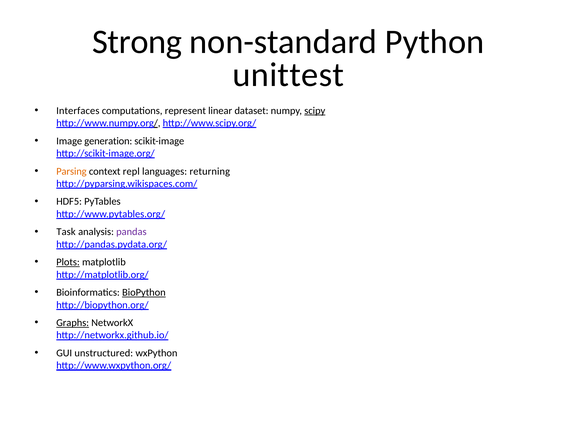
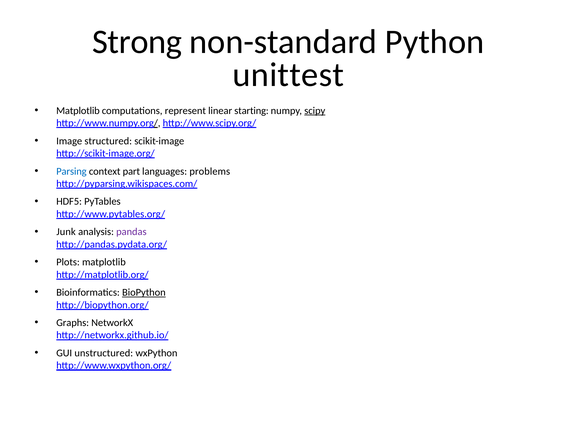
Interfaces: Interfaces -> Matplotlib (78, 111)
dataset: dataset -> starting (252, 111)
generation: generation -> structured (108, 141)
Parsing colour: orange -> blue (71, 172)
repl: repl -> part (131, 172)
returning: returning -> problems (210, 172)
Task: Task -> Junk (66, 232)
Plots underline: present -> none (68, 263)
Graphs underline: present -> none (73, 323)
